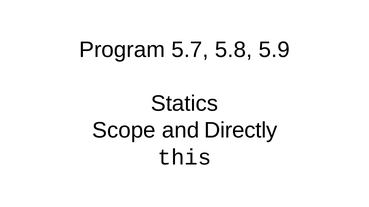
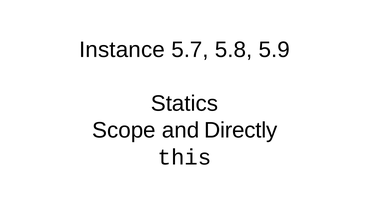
Program: Program -> Instance (122, 50)
